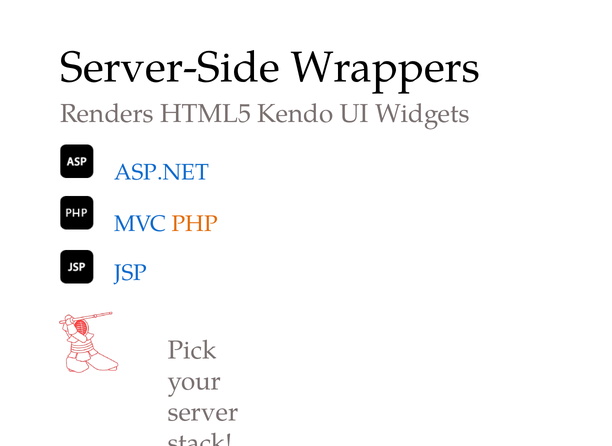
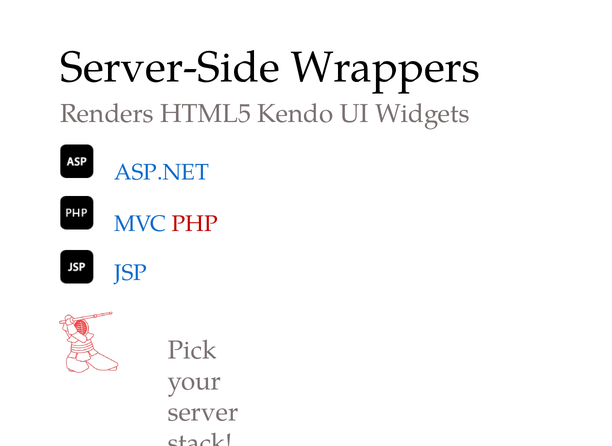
PHP colour: orange -> red (195, 224)
